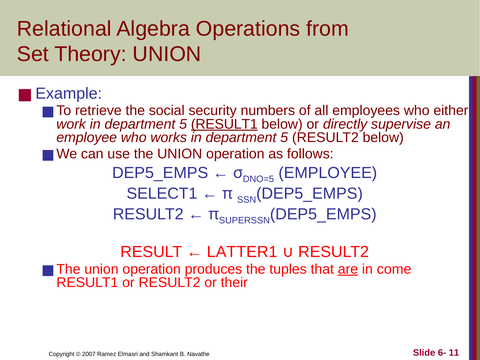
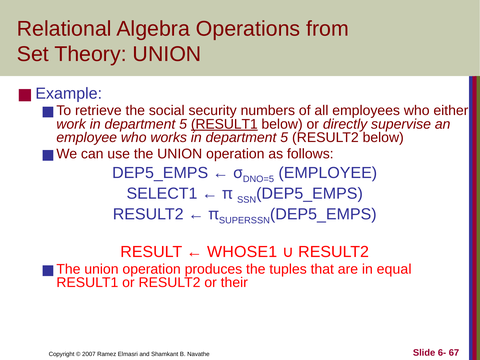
LATTER1: LATTER1 -> WHOSE1 (242, 252)
are underline: present -> none (348, 269)
come: come -> equal (394, 269)
11: 11 -> 67 (454, 353)
